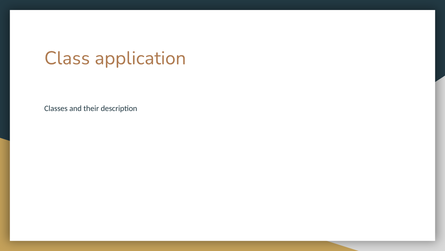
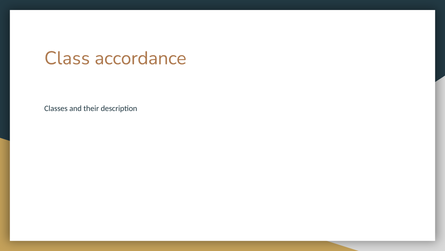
application: application -> accordance (140, 58)
